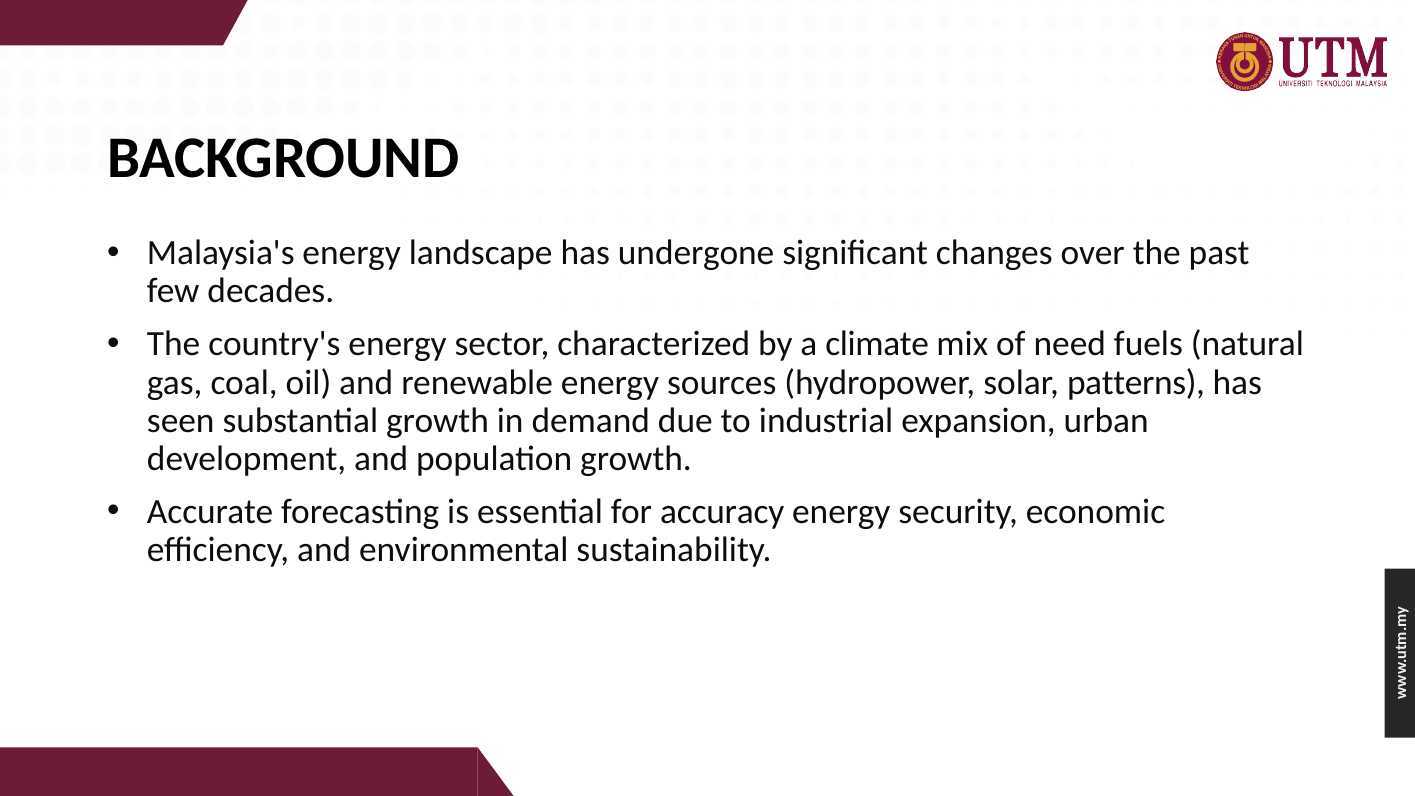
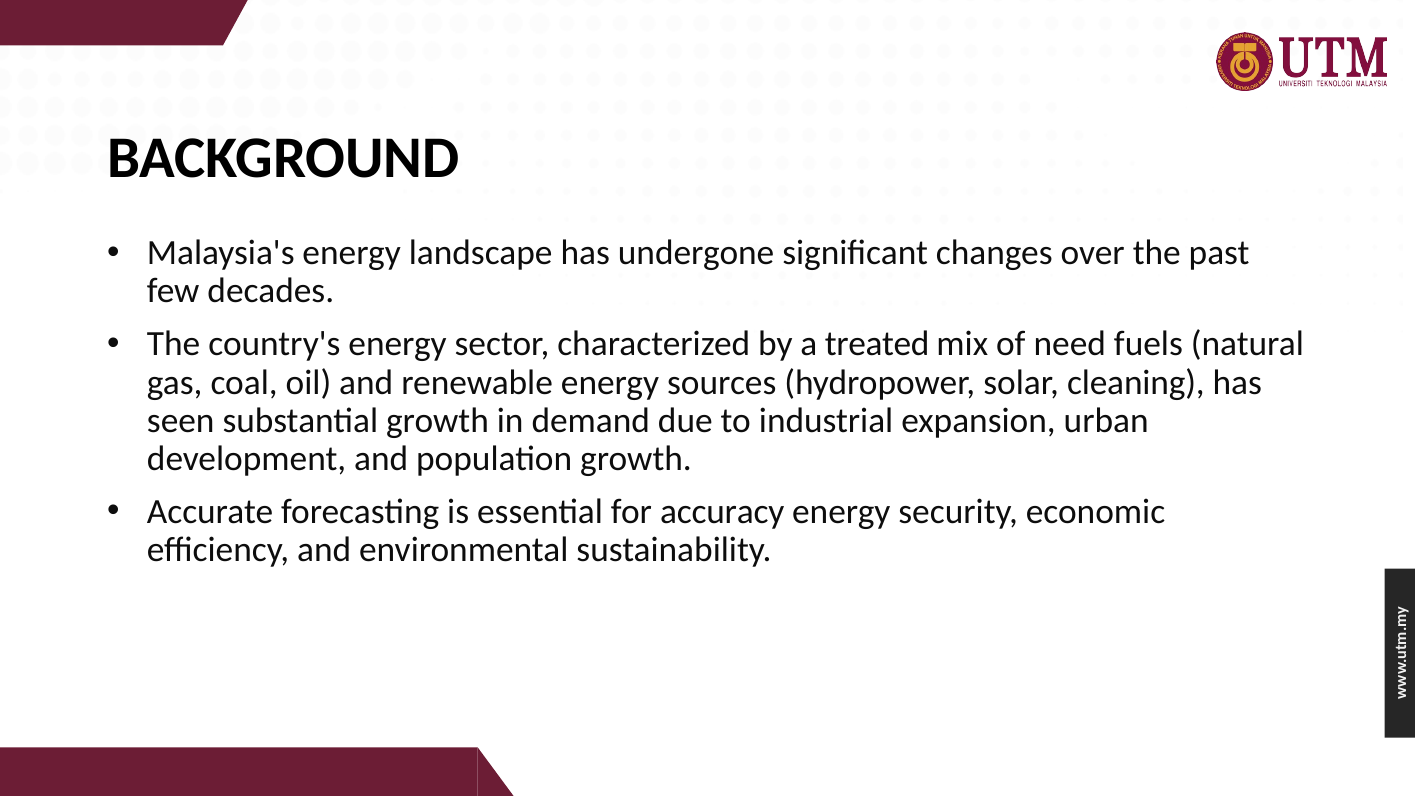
climate: climate -> treated (877, 344)
patterns: patterns -> cleaning (1136, 382)
